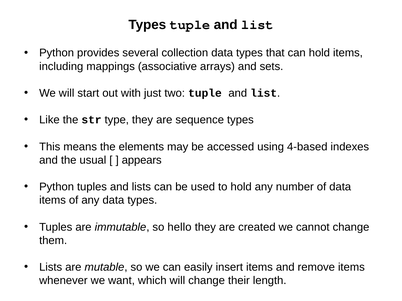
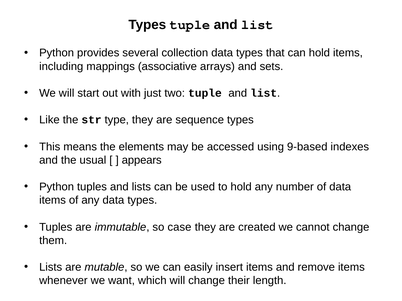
4-based: 4-based -> 9-based (307, 147)
hello: hello -> case (179, 227)
